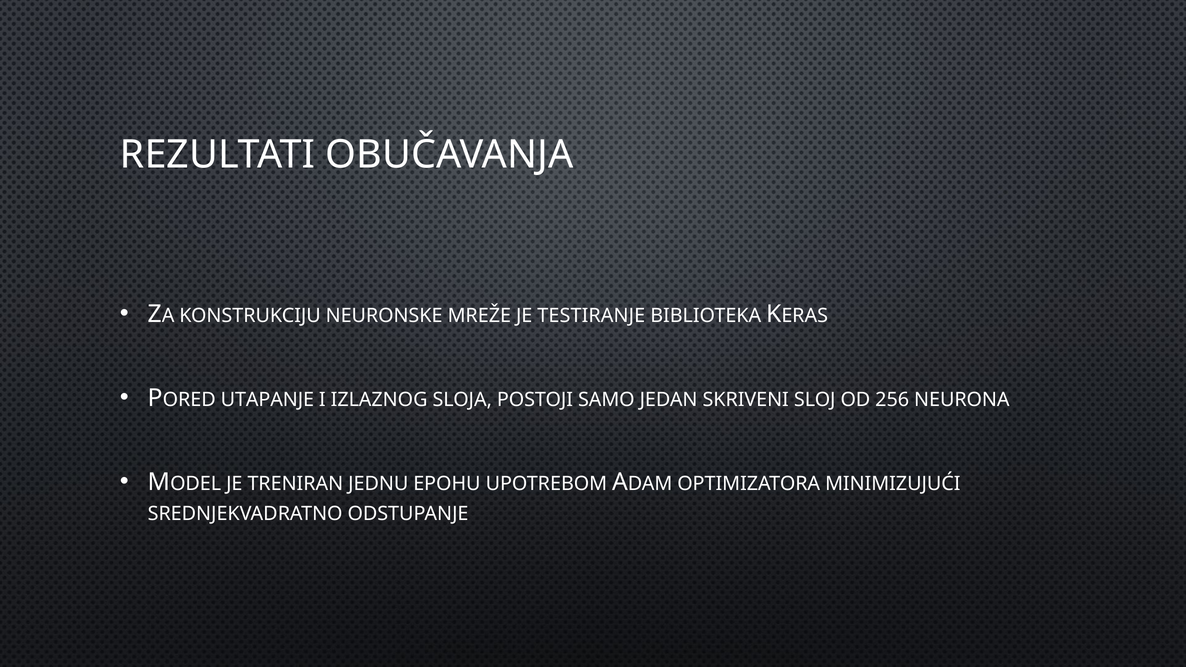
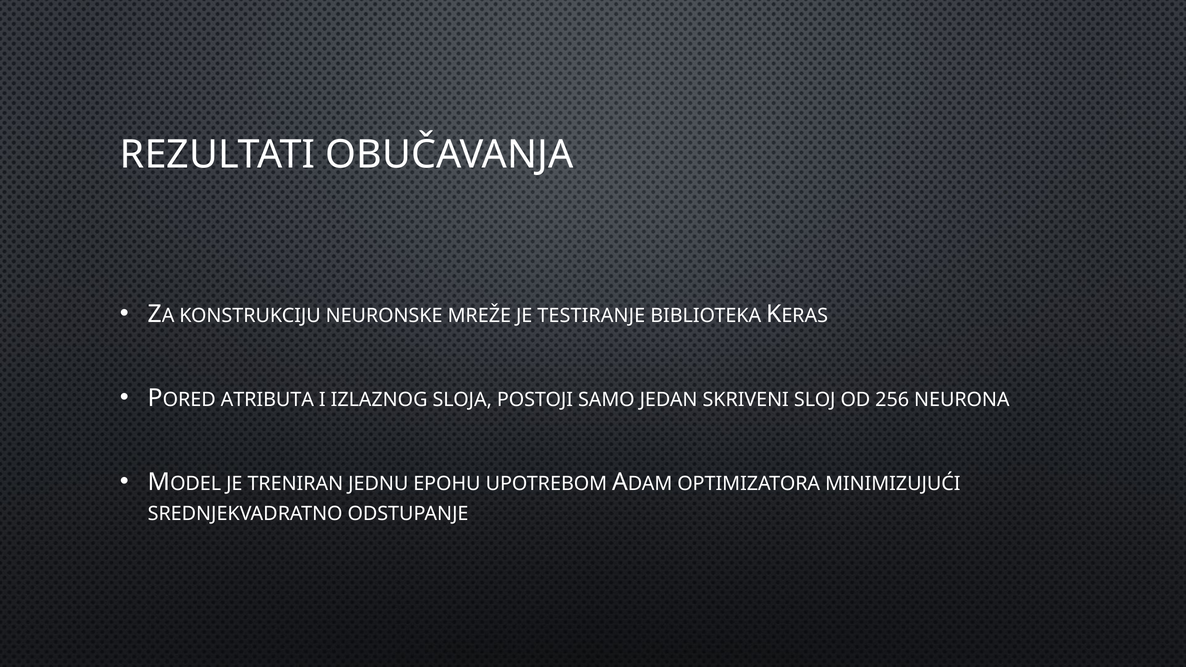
UTAPANJE: UTAPANJE -> ATRIBUTA (267, 400)
